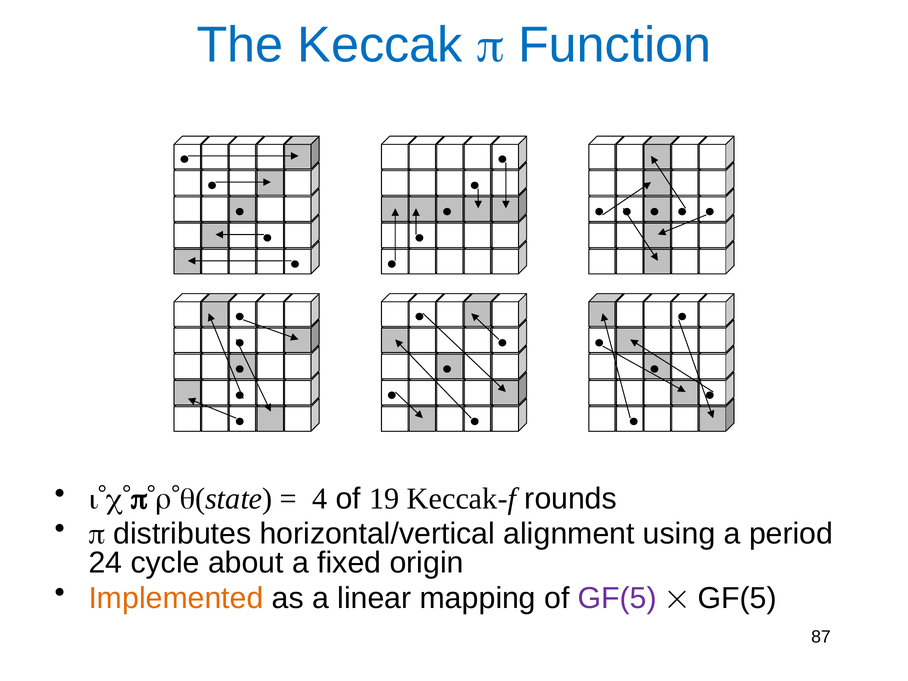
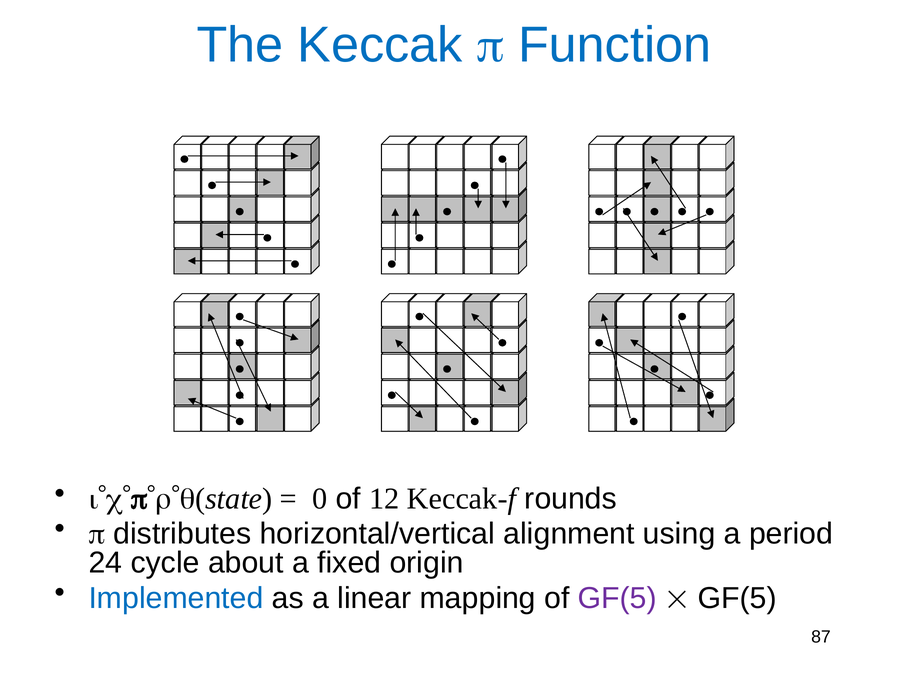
4: 4 -> 0 (320, 499)
19: 19 -> 12 (384, 499)
Implemented colour: orange -> blue (176, 598)
